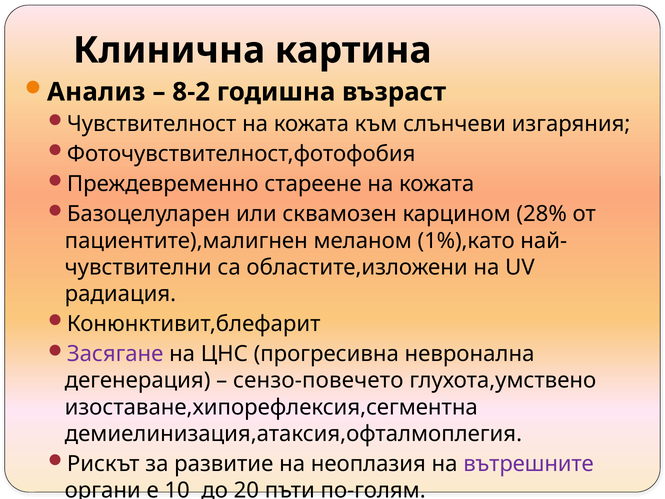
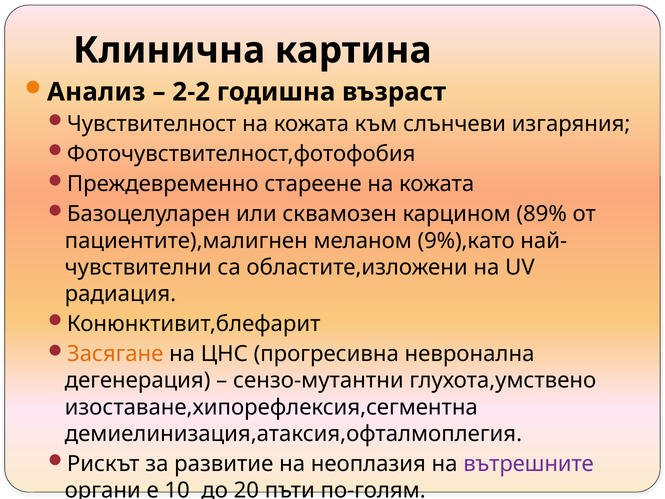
8-2: 8-2 -> 2-2 (191, 92)
28%: 28% -> 89% (542, 214)
1%),като: 1%),като -> 9%),като (466, 241)
Засягане colour: purple -> orange (115, 354)
сензо-повечето: сензо-повечето -> сензо-мутантни (318, 380)
